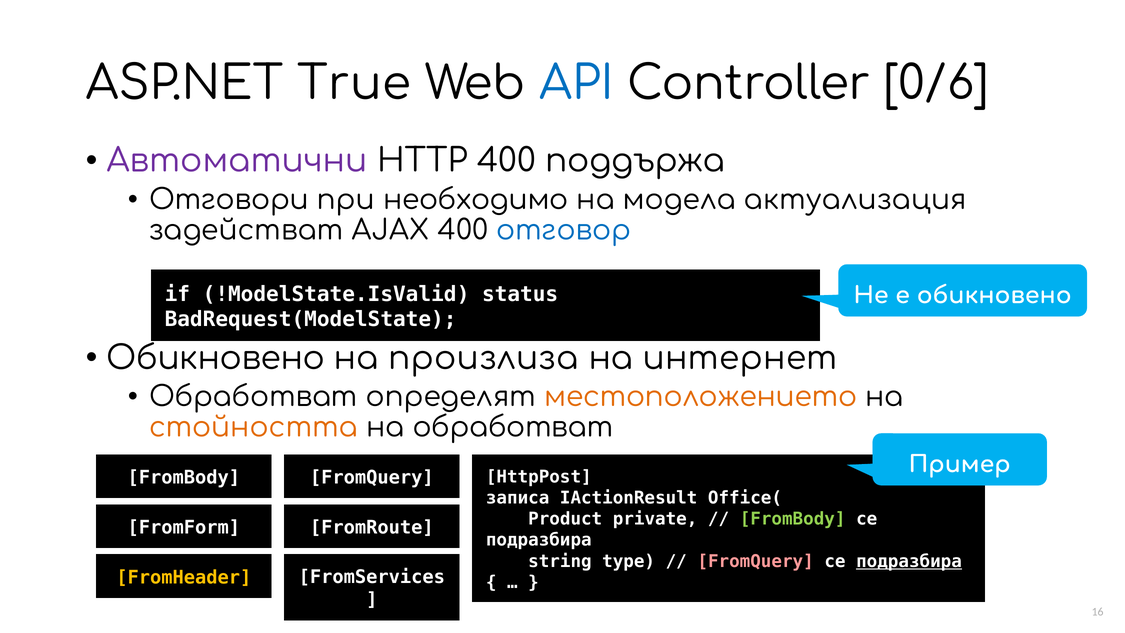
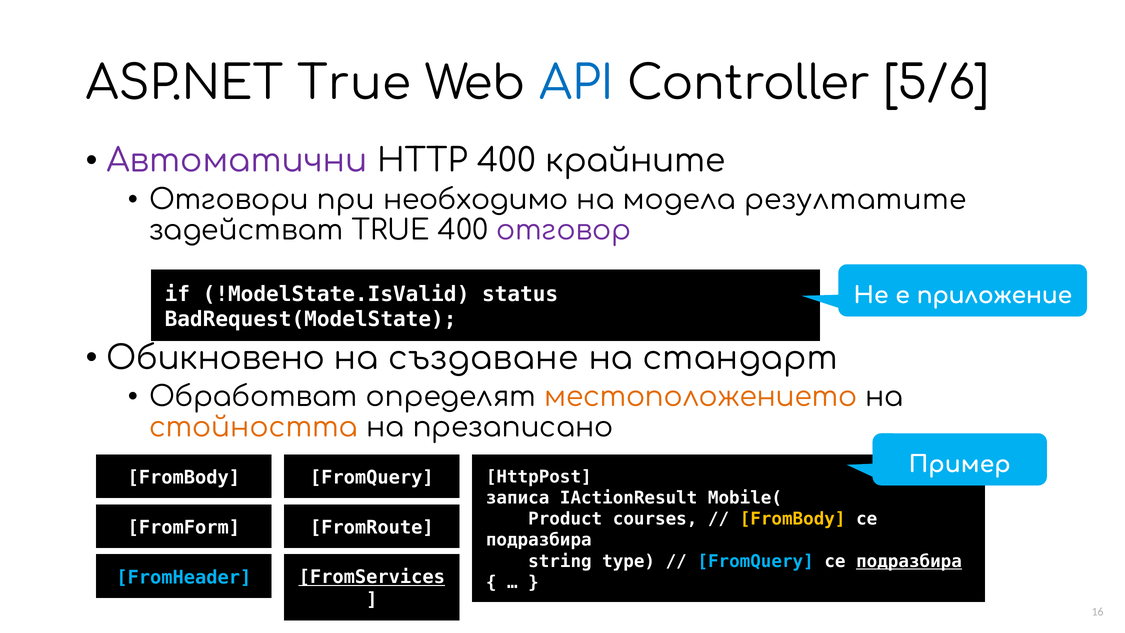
0/6: 0/6 -> 5/6 (936, 84)
поддържа: поддържа -> крайните (635, 161)
актуализация: актуализация -> резултатите (855, 200)
задействат AJAX: AJAX -> TRUE (391, 230)
отговор colour: blue -> purple (564, 230)
е обикновено: обикновено -> приложение (994, 295)
произлиза: произлиза -> създаване (483, 358)
интернет: интернет -> стандарт (740, 358)
на обработват: обработват -> презаписано (513, 427)
Office(: Office( -> Mobile( (745, 498)
private: private -> courses (655, 519)
FromBody colour: light green -> yellow (793, 519)
FromQuery colour: pink -> light blue (756, 561)
FromServices underline: none -> present (372, 577)
FromHeader colour: yellow -> light blue (184, 577)
